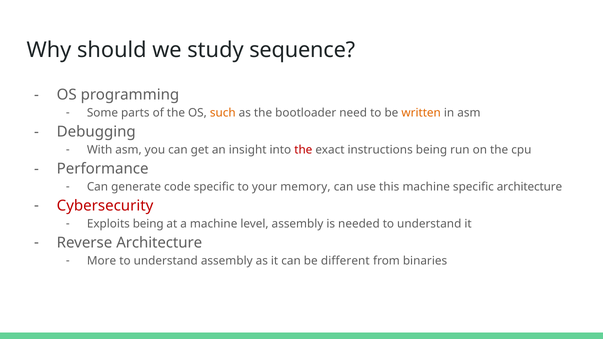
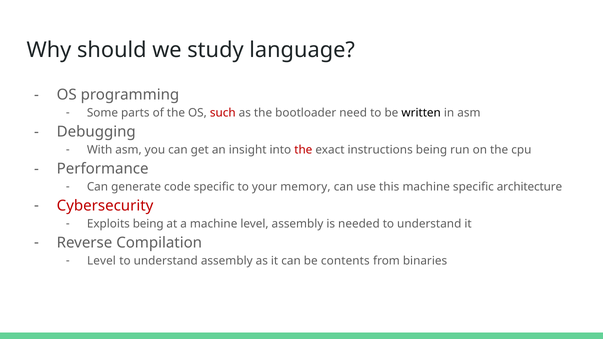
sequence: sequence -> language (302, 50)
such colour: orange -> red (223, 113)
written colour: orange -> black (421, 113)
Reverse Architecture: Architecture -> Compilation (159, 243)
More: More -> Level (101, 261)
different: different -> contents (345, 261)
